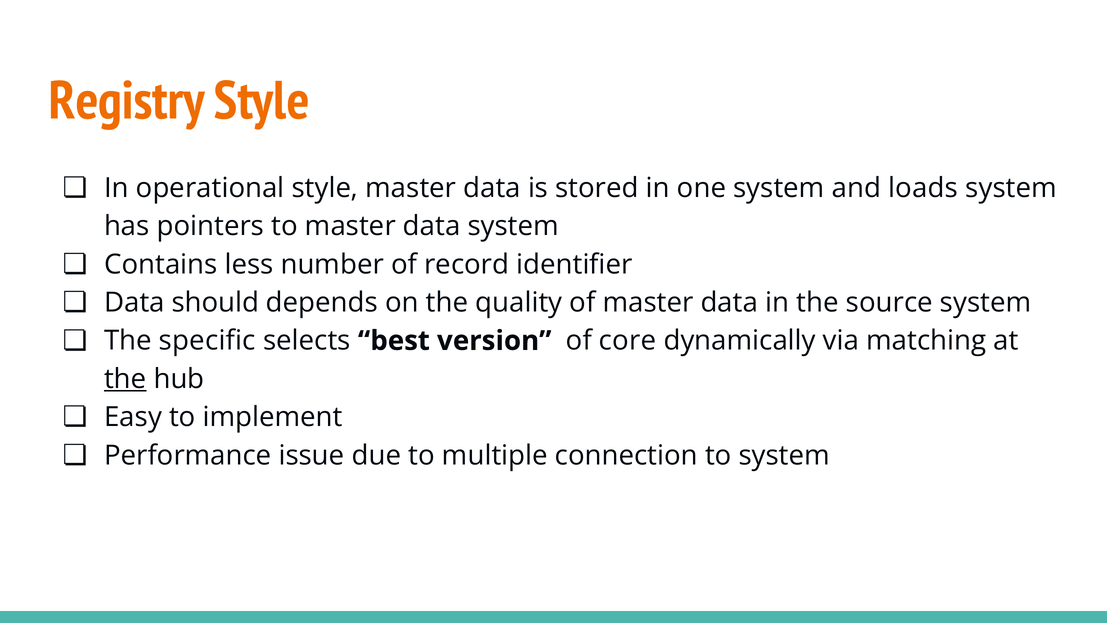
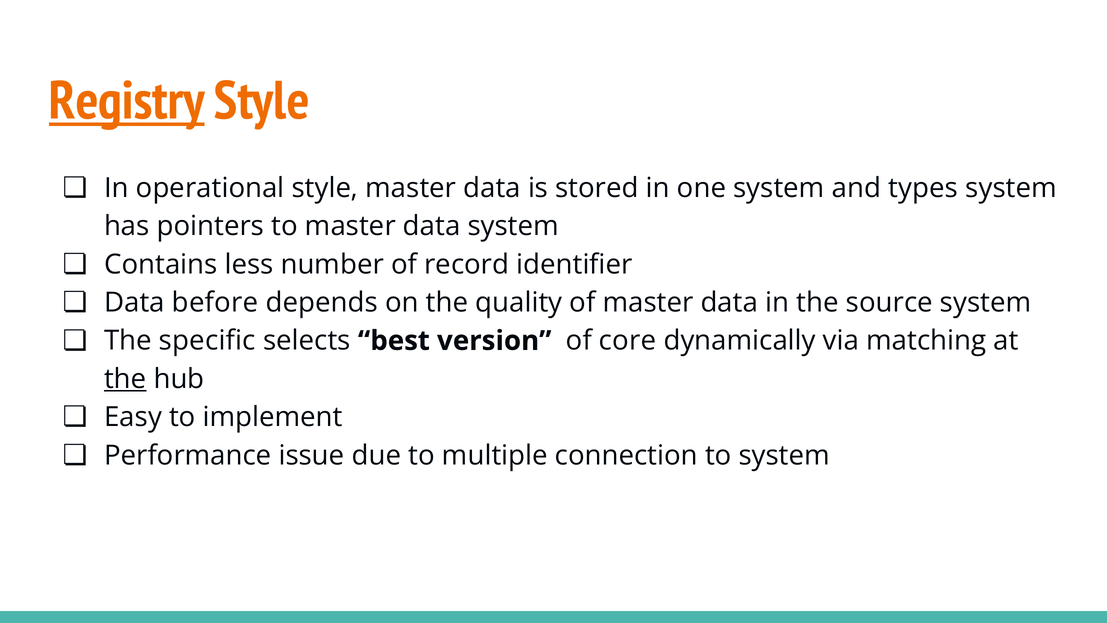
Registry underline: none -> present (127, 101)
loads: loads -> types (923, 188)
should: should -> before (215, 302)
